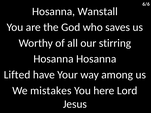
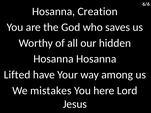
Wanstall: Wanstall -> Creation (98, 11)
stirring: stirring -> hidden (115, 43)
